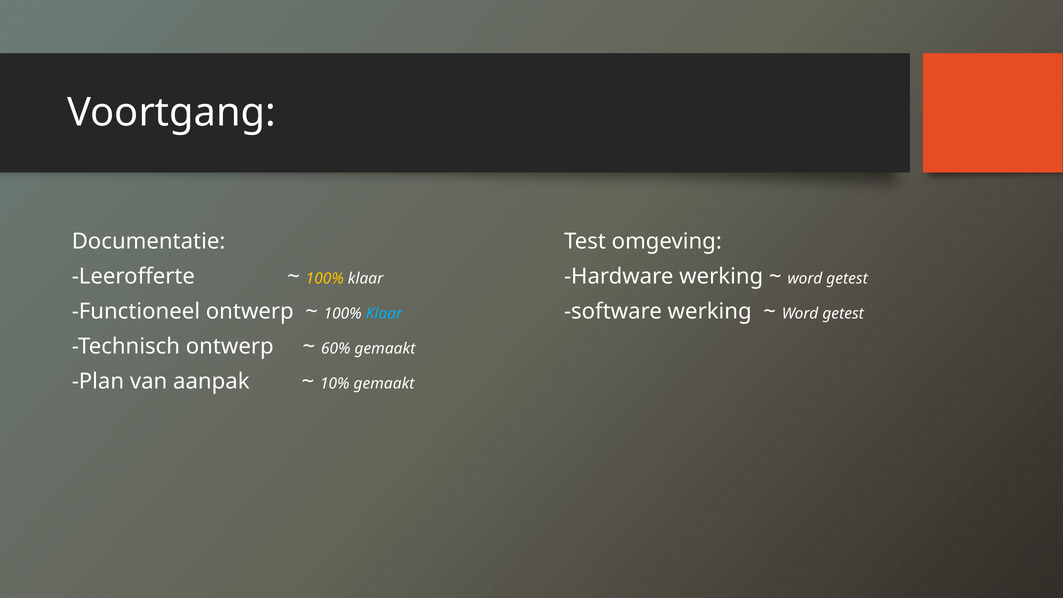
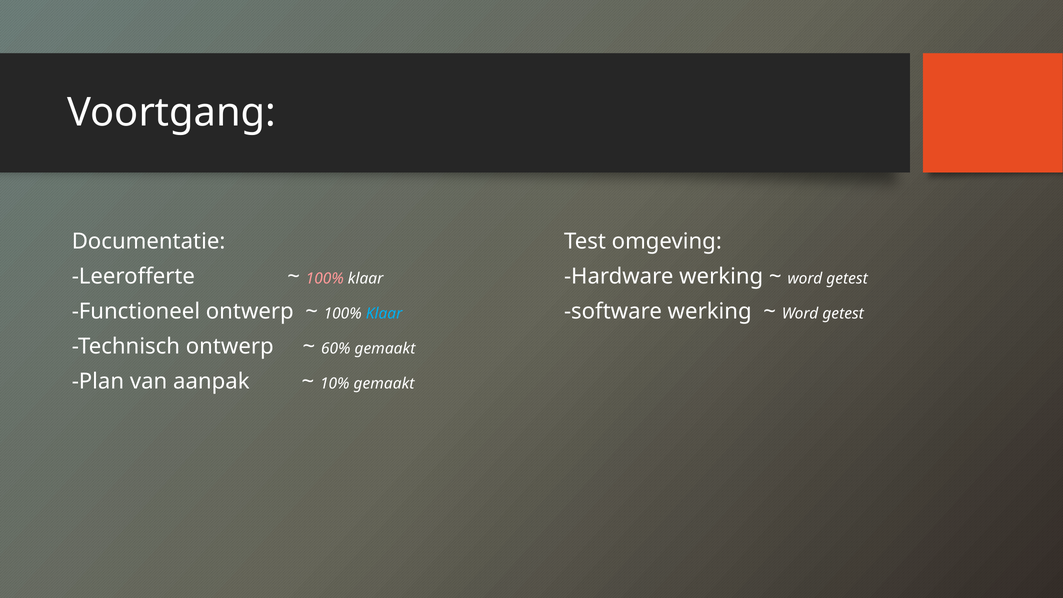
100% colour: yellow -> pink (325, 279)
